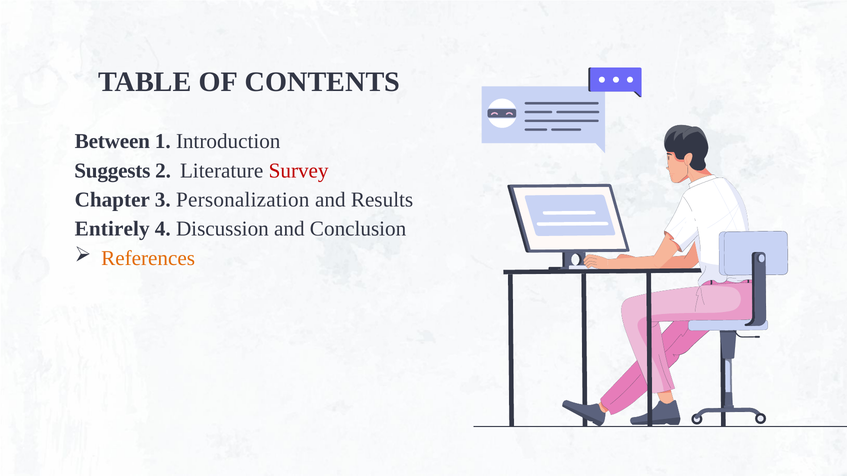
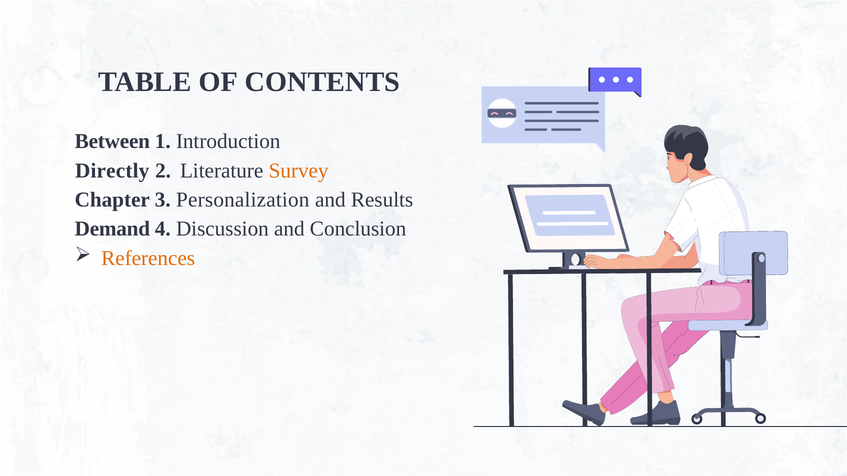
Suggests: Suggests -> Directly (112, 171)
Survey colour: red -> orange (299, 171)
Entirely: Entirely -> Demand (112, 229)
